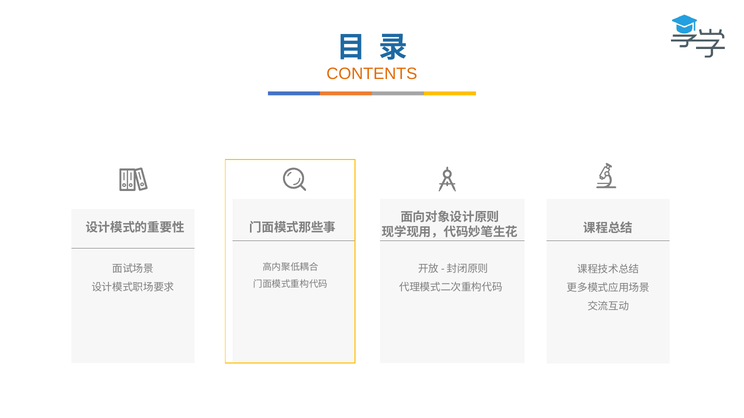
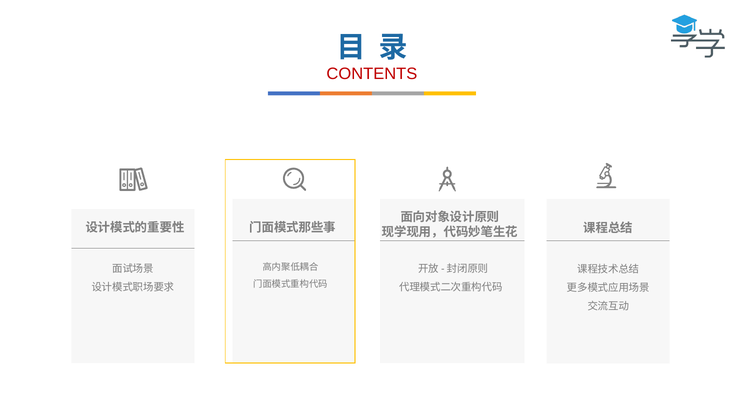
CONTENTS colour: orange -> red (372, 74)
